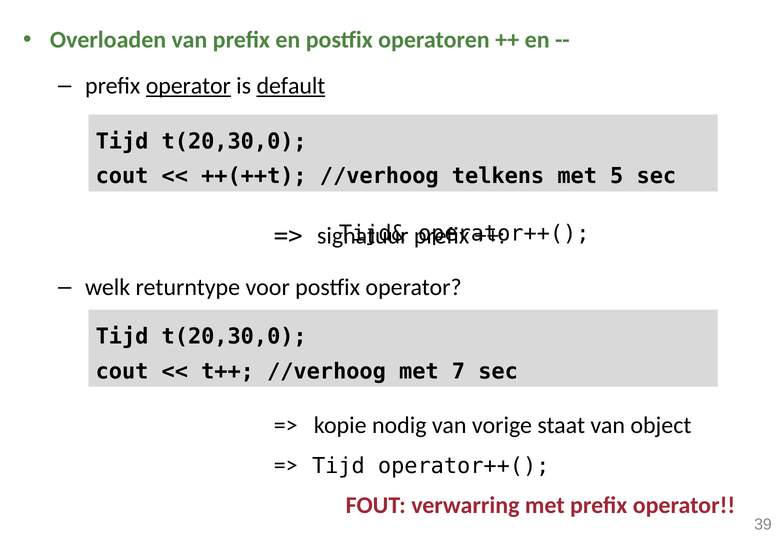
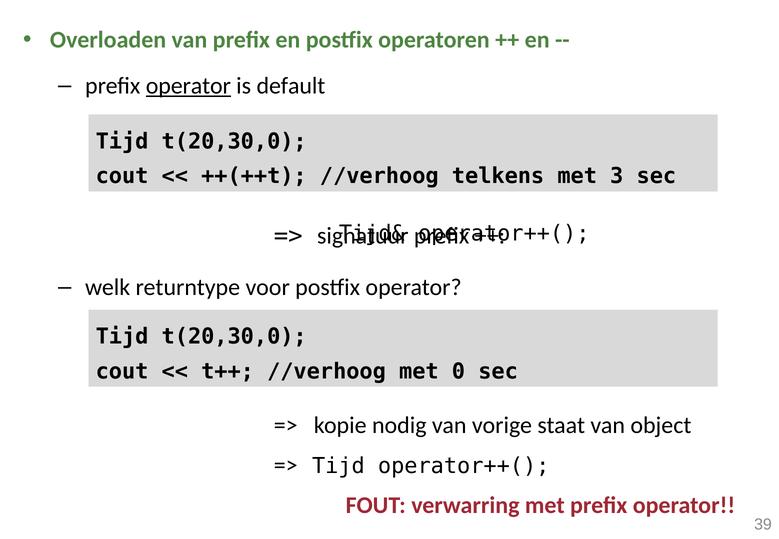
default underline: present -> none (291, 86)
5: 5 -> 3 (617, 176)
7: 7 -> 0 (458, 372)
